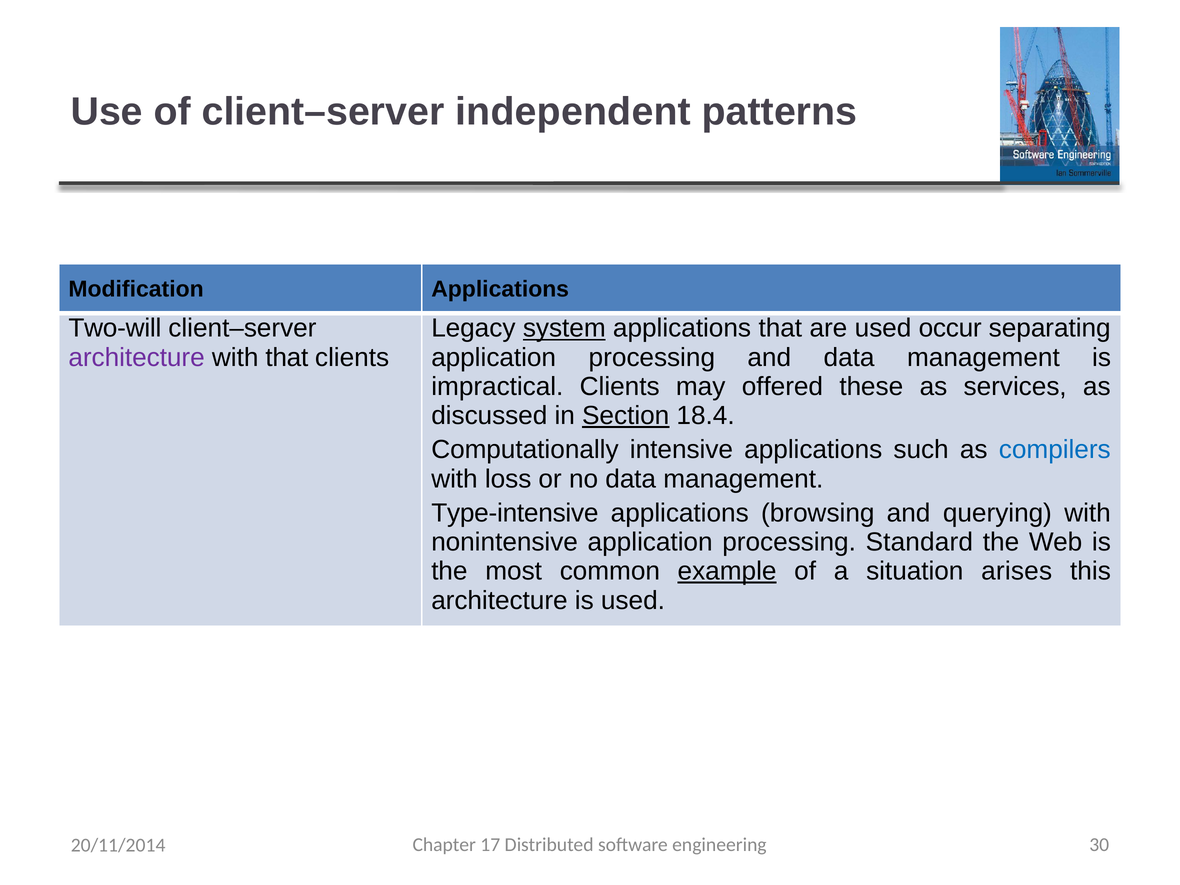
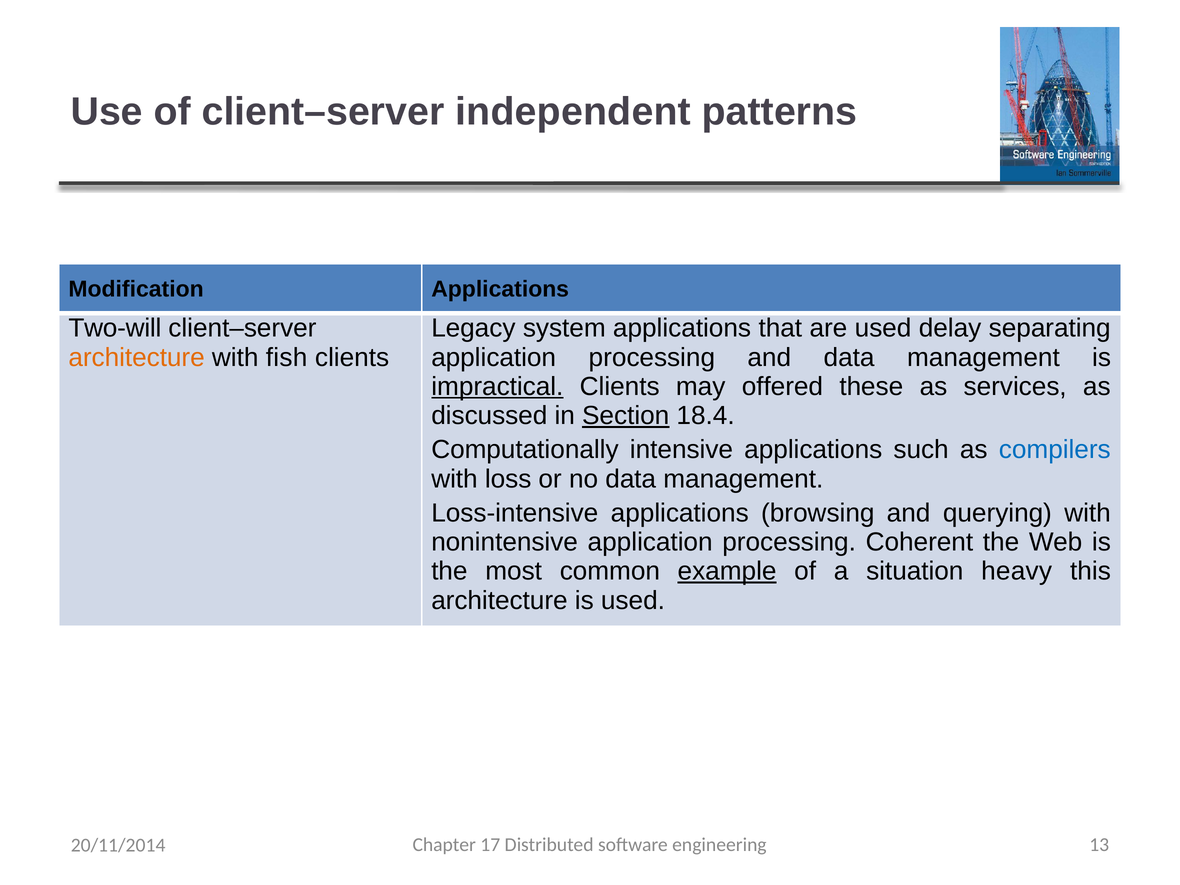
system underline: present -> none (564, 328)
occur: occur -> delay (950, 328)
architecture colour: purple -> orange (137, 357)
with that: that -> fish (287, 357)
impractical underline: none -> present (497, 387)
Type-intensive: Type-intensive -> Loss-intensive (515, 513)
Standard: Standard -> Coherent (919, 542)
arises: arises -> heavy (1017, 571)
30: 30 -> 13 (1099, 845)
